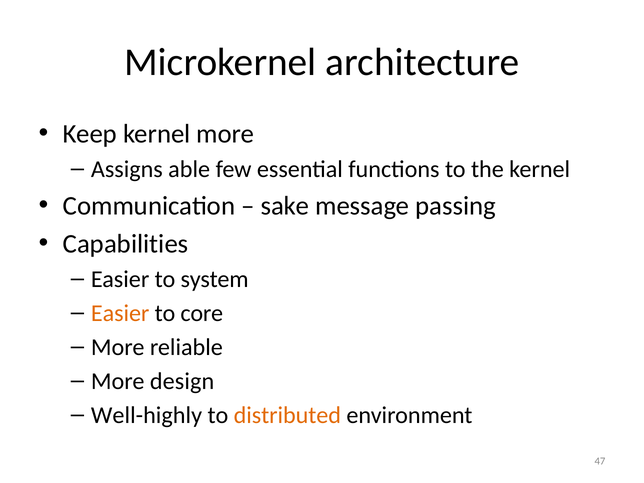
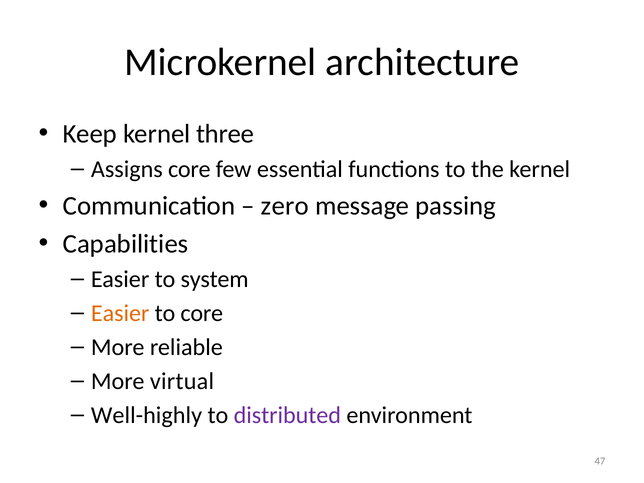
kernel more: more -> three (225, 134)
Assigns able: able -> core (189, 169)
sake: sake -> zero (285, 206)
design: design -> virtual (182, 381)
distributed colour: orange -> purple (287, 415)
